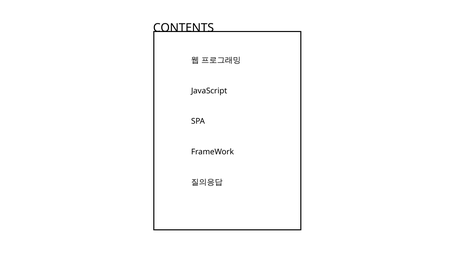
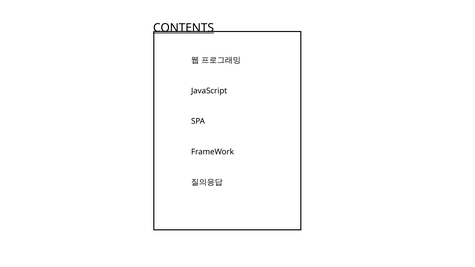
CONTENTS underline: none -> present (184, 28)
